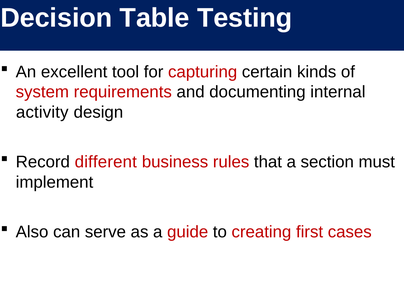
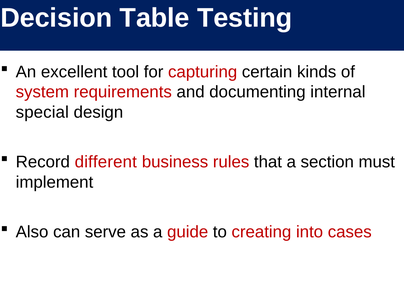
activity: activity -> special (42, 112)
first: first -> into (310, 232)
